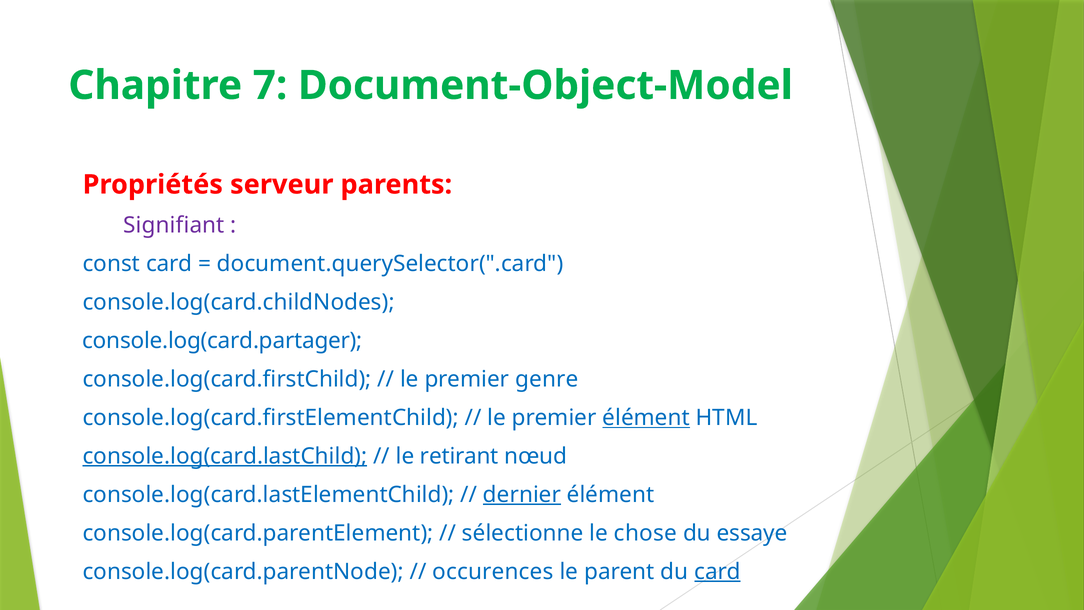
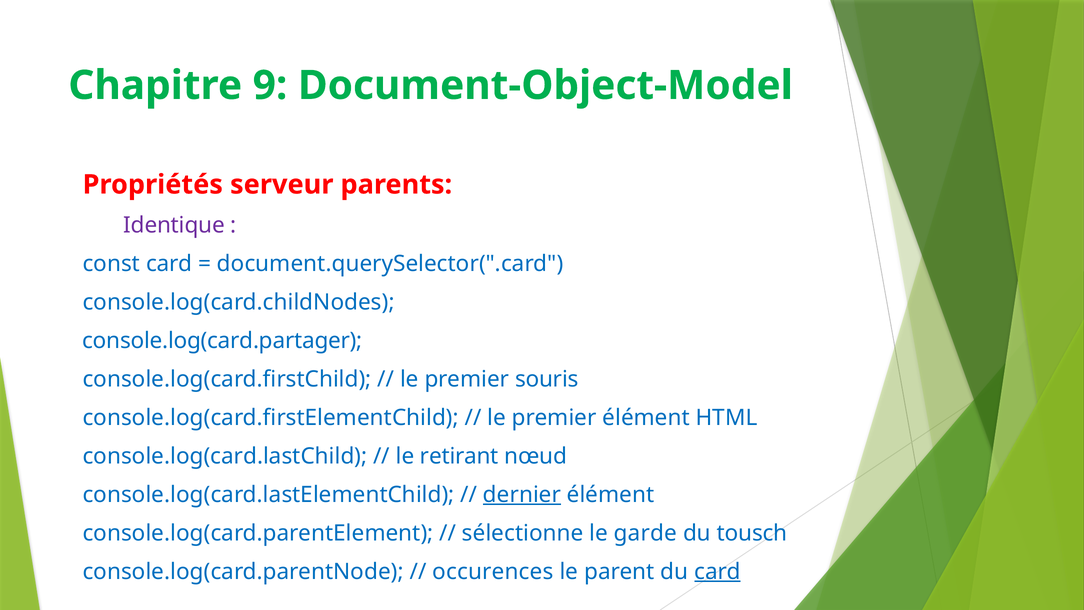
7: 7 -> 9 (270, 85)
Signifiant: Signifiant -> Identique (174, 225)
genre: genre -> souris (547, 379)
élément underline: present -> none (646, 418)
console.log(card.lastChild underline: present -> none (225, 456)
chose: chose -> garde (645, 533)
essaye: essaye -> tousch (752, 533)
